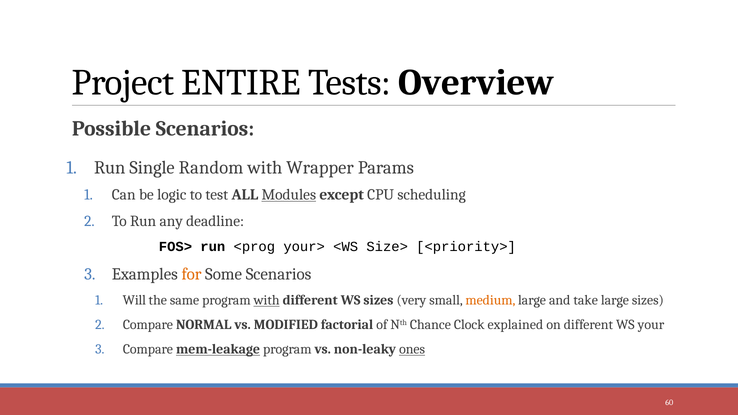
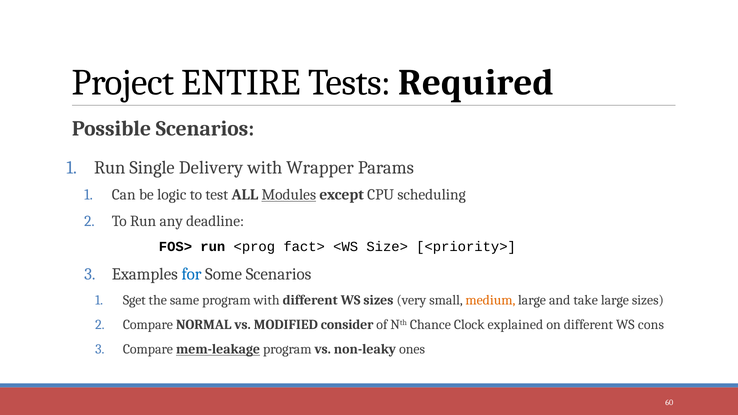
Overview: Overview -> Required (476, 83)
Random: Random -> Delivery (211, 168)
your>: your> -> fact> (304, 247)
for colour: orange -> blue (191, 274)
Will: Will -> Sget (134, 300)
with underline: present -> none (267, 300)
factorial: factorial -> consider (347, 325)
your: your -> cons (651, 325)
ones underline: present -> none (412, 349)
